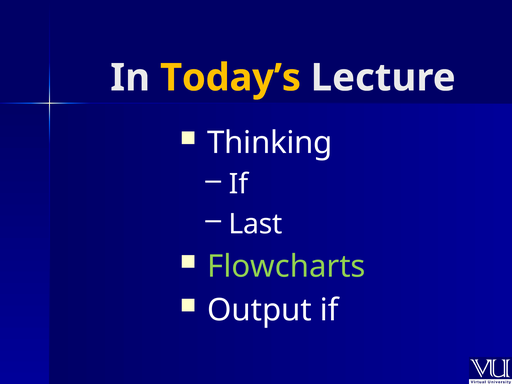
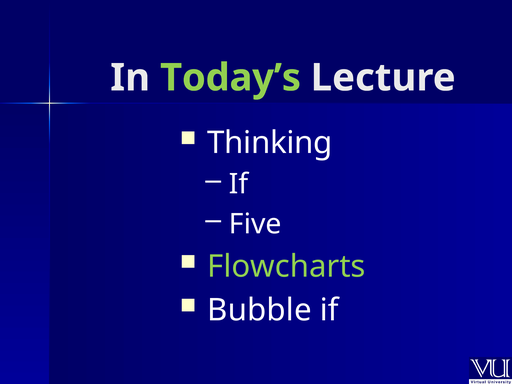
Today’s colour: yellow -> light green (231, 78)
Last: Last -> Five (255, 224)
Output: Output -> Bubble (259, 310)
